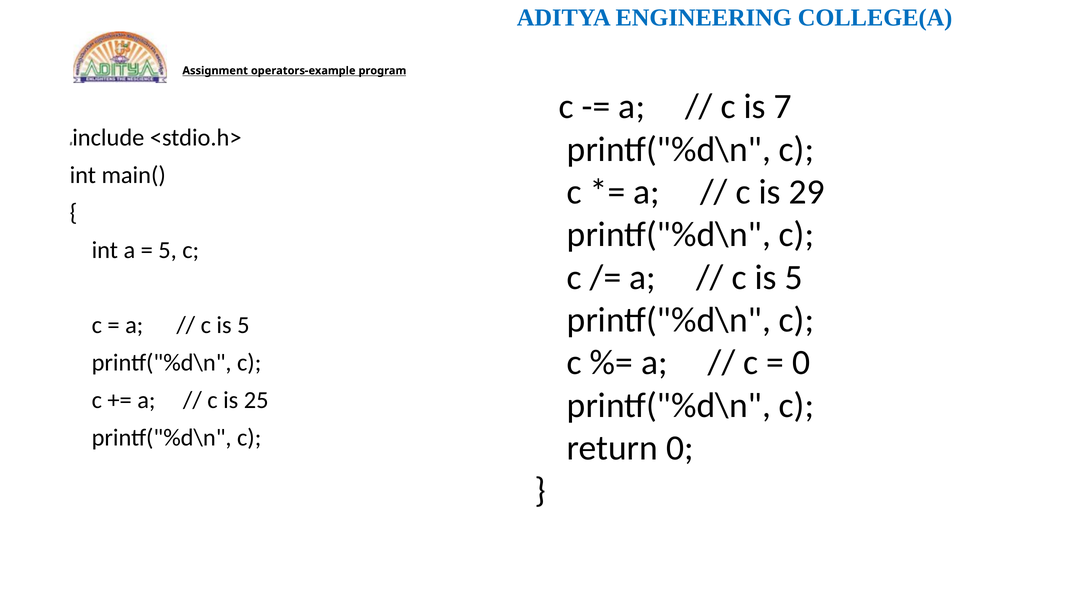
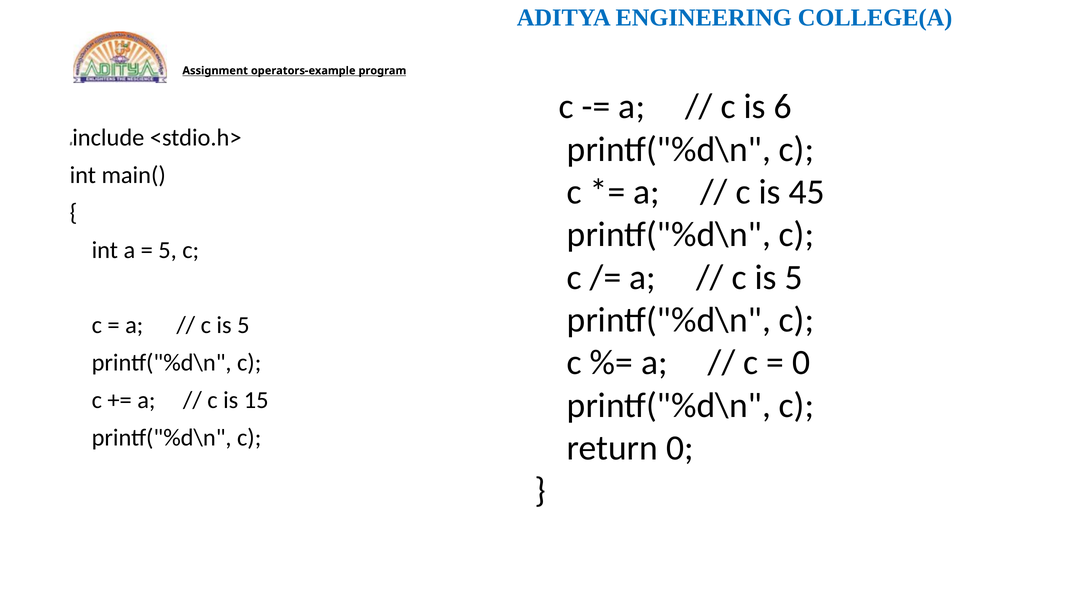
7: 7 -> 6 (783, 107)
29: 29 -> 45 (807, 192)
25: 25 -> 15 (256, 400)
